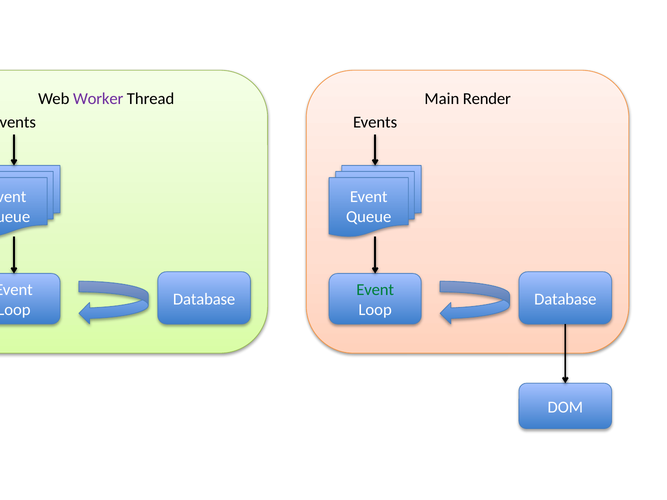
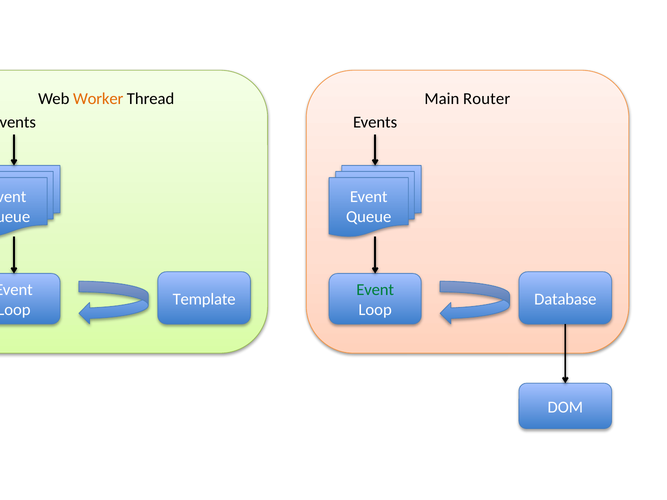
Worker colour: purple -> orange (98, 99)
Render: Render -> Router (487, 99)
Database: Database -> Template (204, 299)
